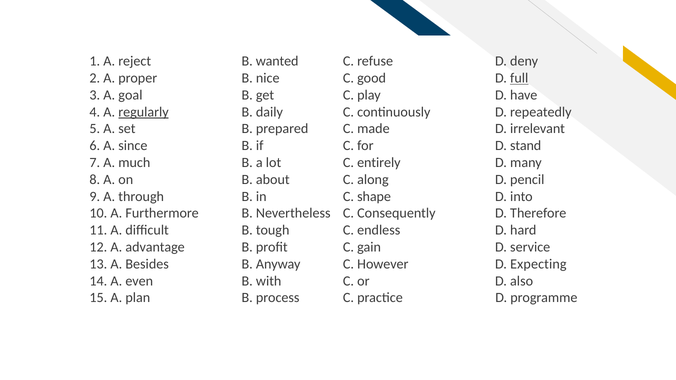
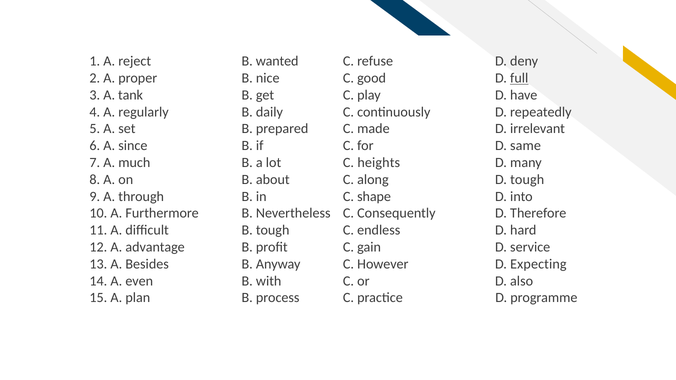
goal: goal -> tank (131, 95)
regularly underline: present -> none (143, 112)
stand: stand -> same (526, 146)
entirely: entirely -> heights (379, 163)
D pencil: pencil -> tough (527, 180)
